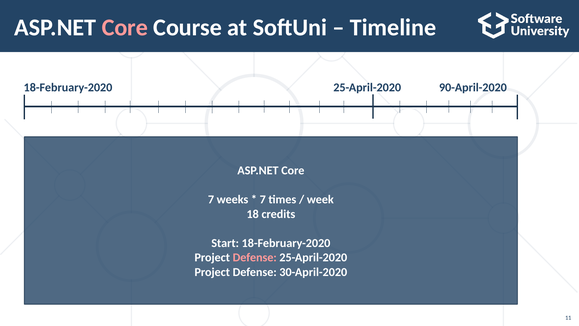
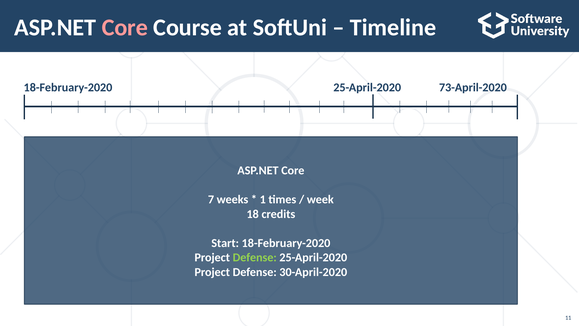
90-April-2020: 90-April-2020 -> 73-April-2020 (473, 87)
7: 7 -> 1 (263, 199)
Defense colour: pink -> light green (255, 257)
